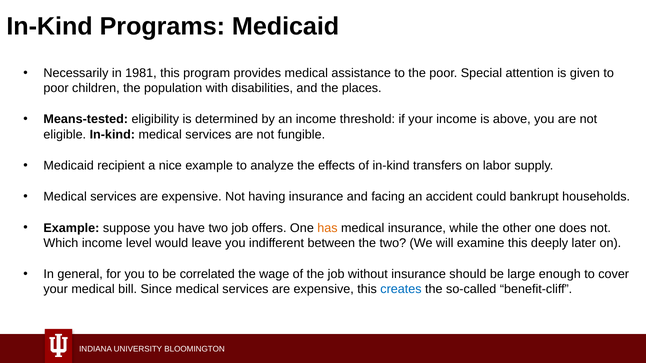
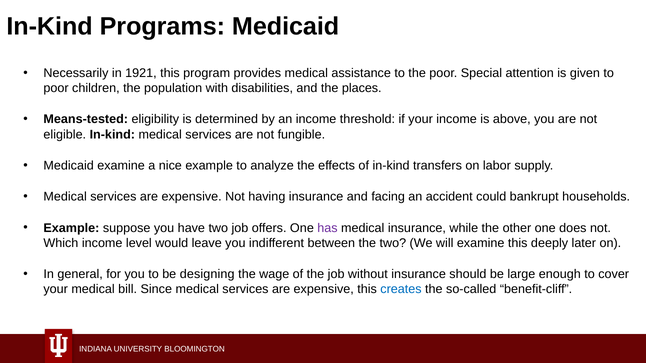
1981: 1981 -> 1921 (141, 73)
Medicaid recipient: recipient -> examine (121, 166)
has colour: orange -> purple (327, 228)
correlated: correlated -> designing (207, 275)
